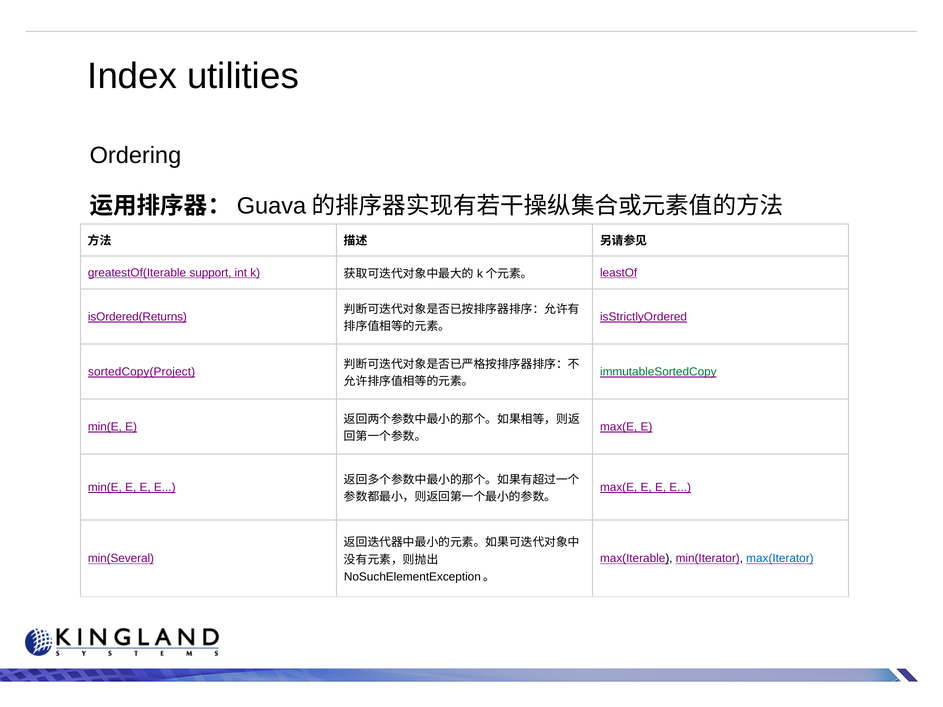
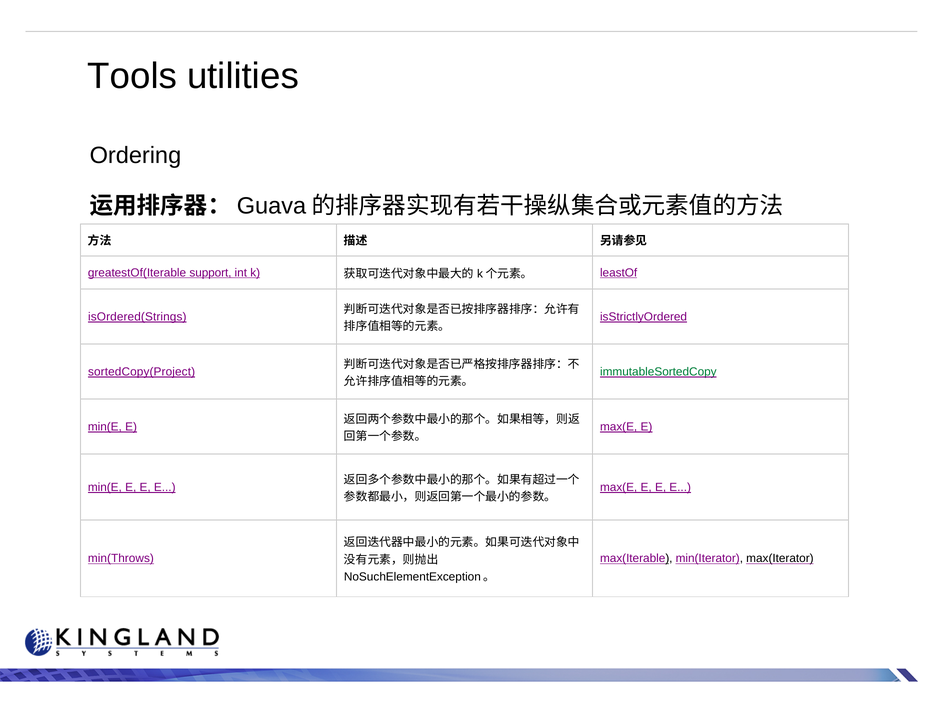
Index: Index -> Tools (132, 76)
isOrdered(Returns: isOrdered(Returns -> isOrdered(Strings (137, 317)
min(Several: min(Several -> min(Throws (121, 559)
max(Iterator colour: blue -> black (780, 559)
